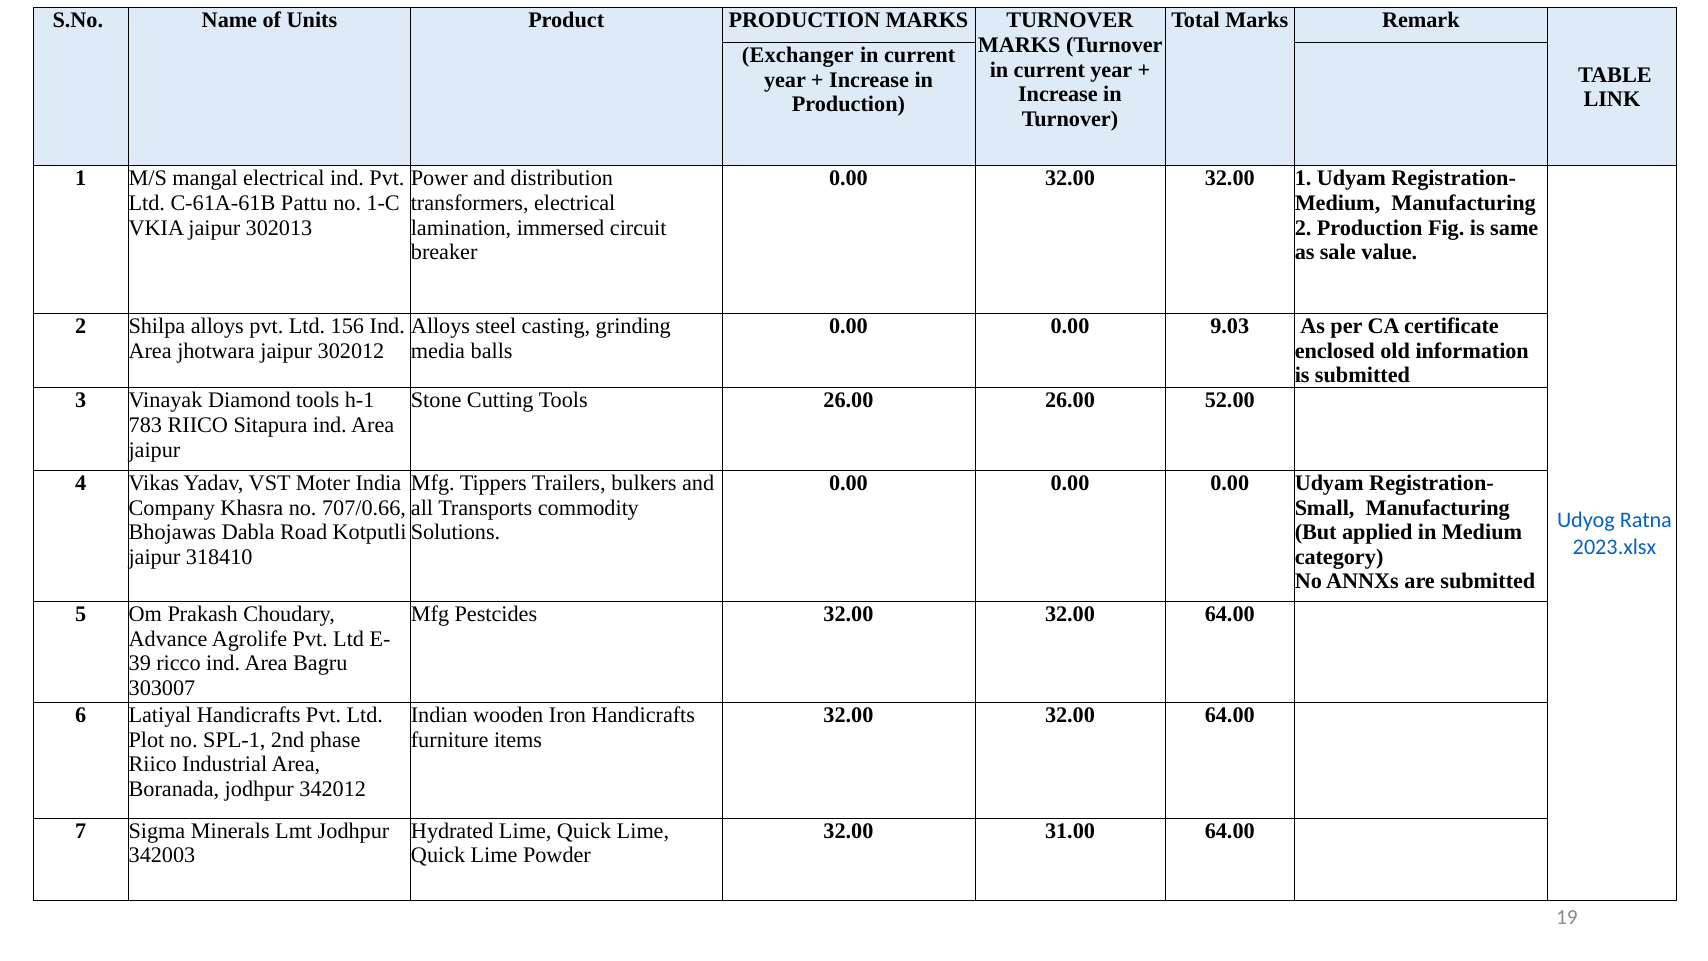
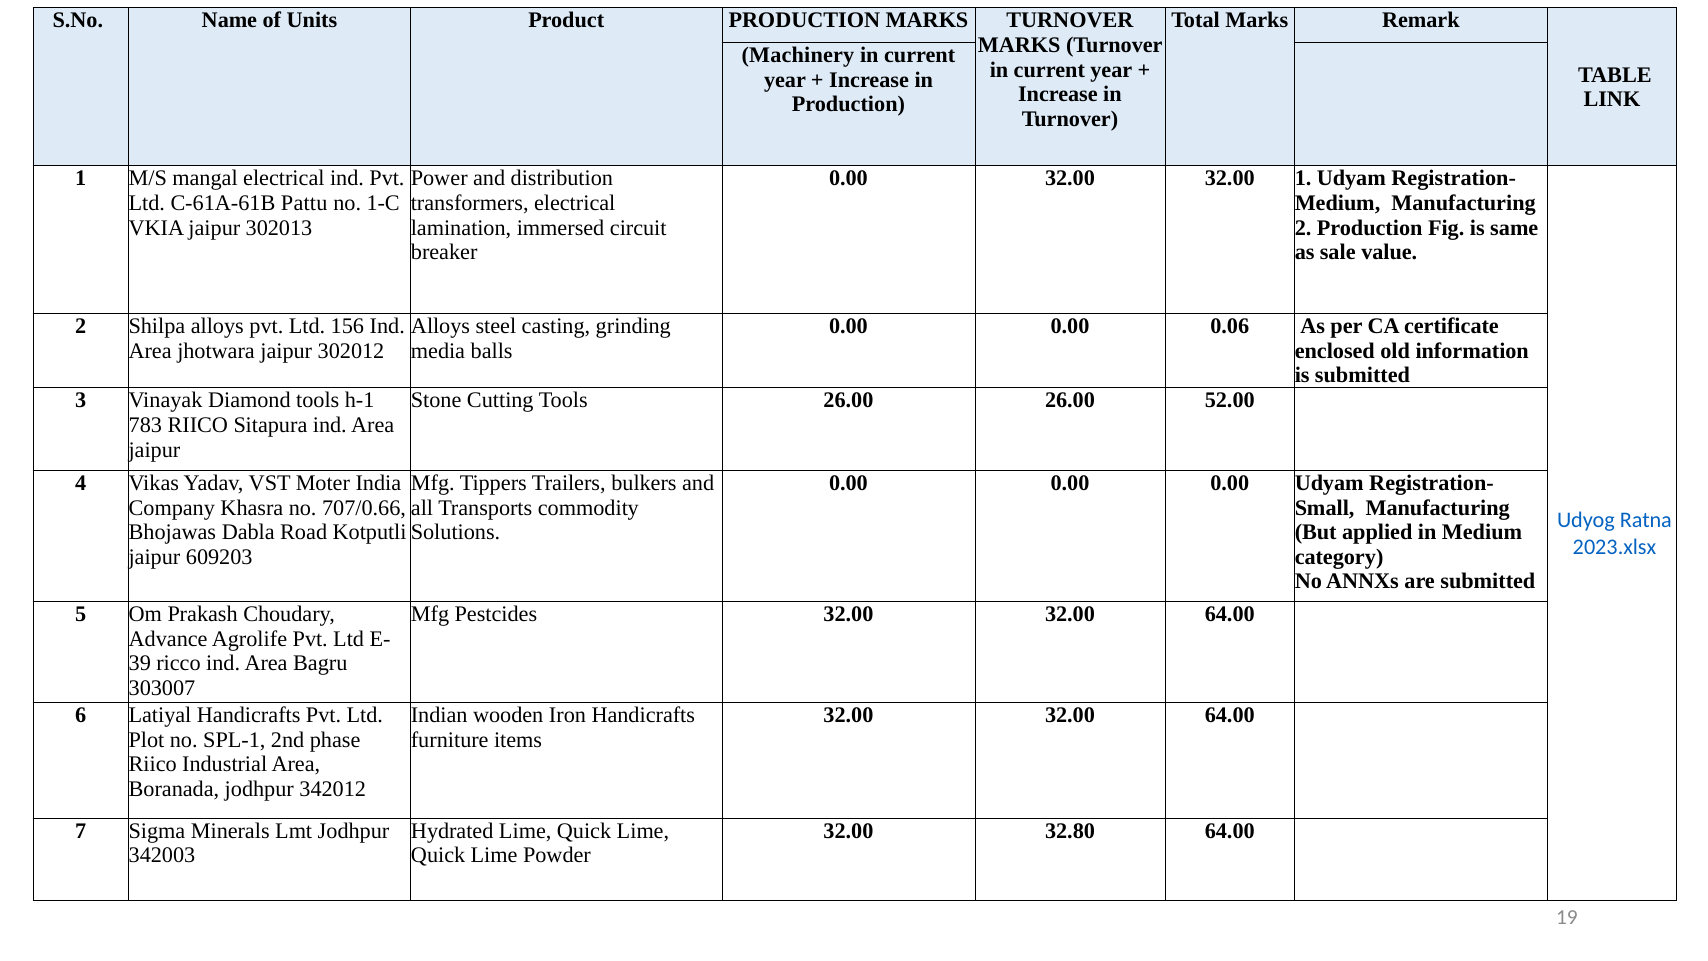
Exchanger: Exchanger -> Machinery (798, 55)
9.03: 9.03 -> 0.06 (1230, 326)
318410: 318410 -> 609203 (219, 557)
31.00: 31.00 -> 32.80 (1070, 831)
